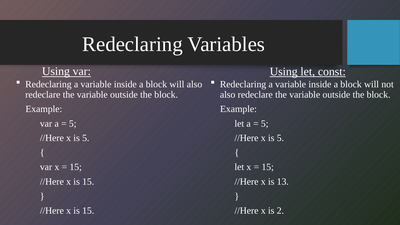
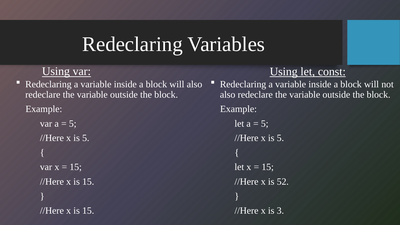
13: 13 -> 52 (283, 182)
2: 2 -> 3 (280, 211)
